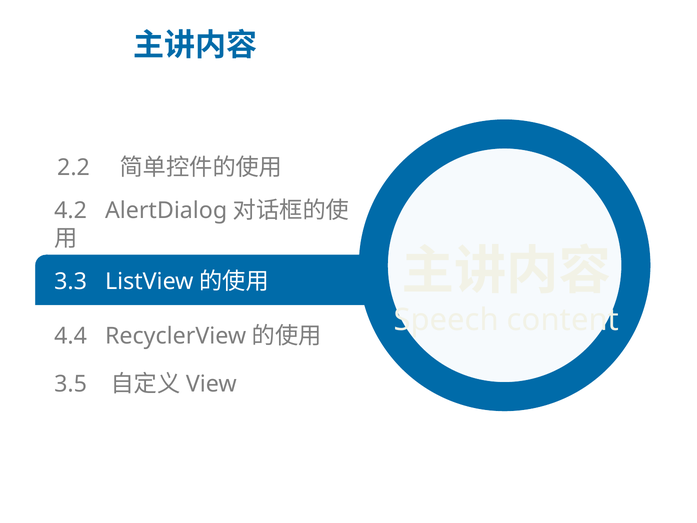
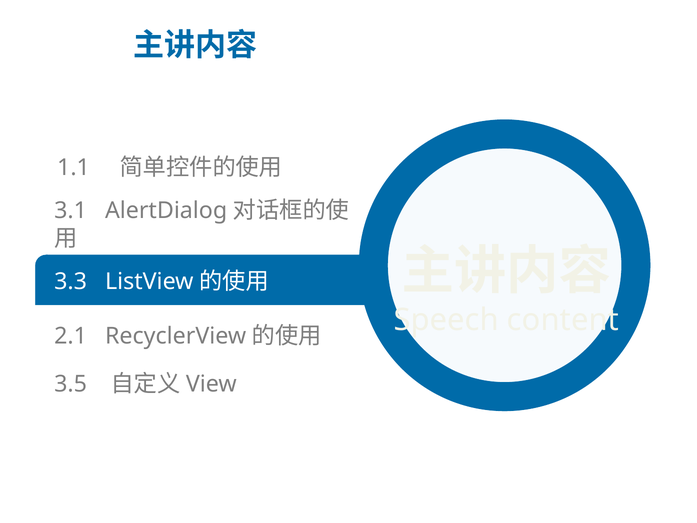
2.2: 2.2 -> 1.1 (73, 167)
4.2: 4.2 -> 3.1 (71, 211)
4.4: 4.4 -> 2.1 (71, 336)
